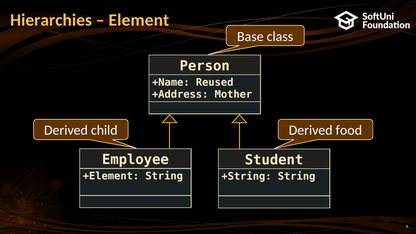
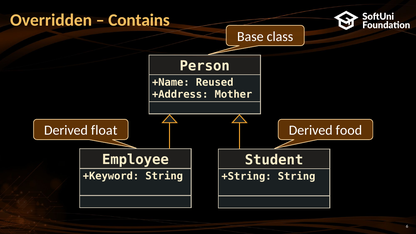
Hierarchies: Hierarchies -> Overridden (51, 20)
Element: Element -> Contains (139, 20)
child: child -> float (104, 130)
+Element: +Element -> +Keyword (111, 176)
